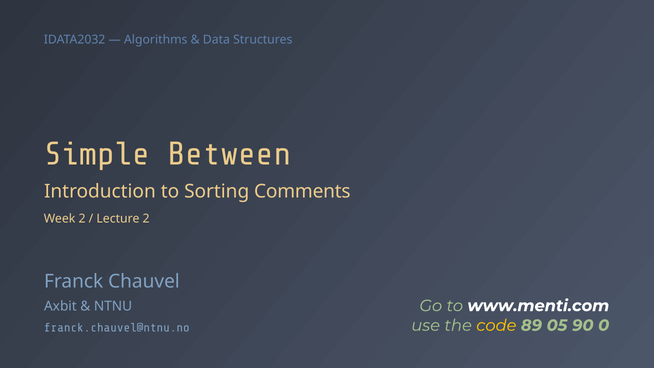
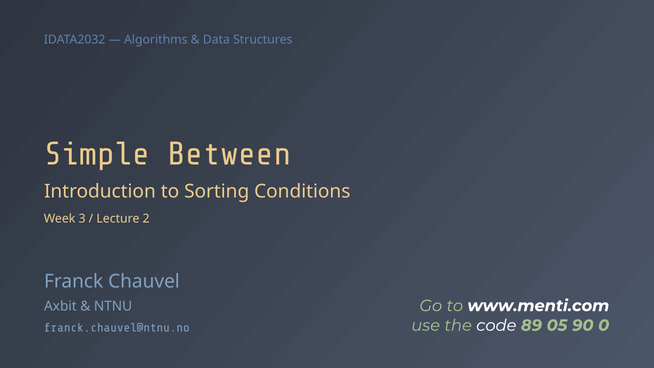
Comments: Comments -> Conditions (302, 192)
Week 2: 2 -> 3 (82, 218)
code colour: yellow -> white (496, 325)
